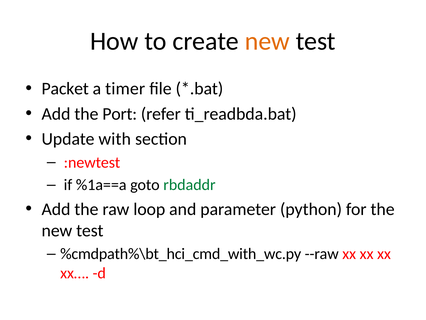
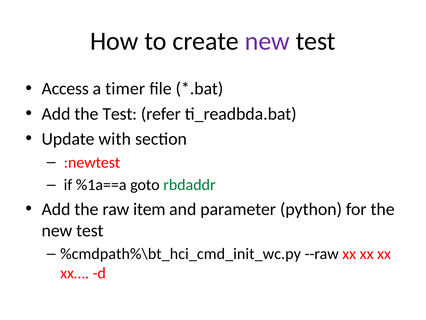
new colour: orange -> purple (267, 41)
Packet: Packet -> Access (65, 89)
the Port: Port -> Test (120, 114)
loop: loop -> item (149, 209)
%cmdpath%\bt_hci_cmd_with_wc.py: %cmdpath%\bt_hci_cmd_with_wc.py -> %cmdpath%\bt_hci_cmd_init_wc.py (181, 254)
